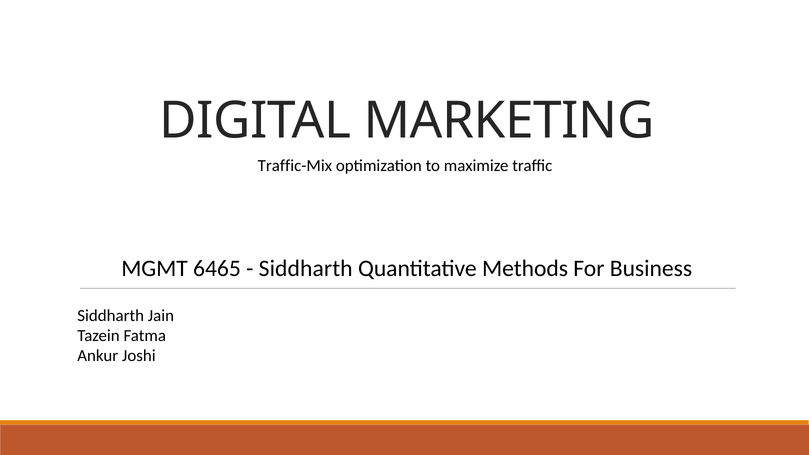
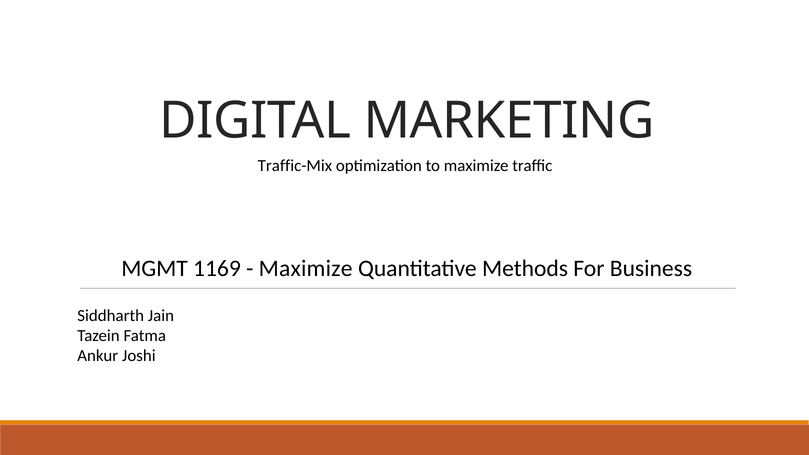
6465: 6465 -> 1169 (217, 269)
Siddharth: Siddharth -> Maximize (306, 269)
